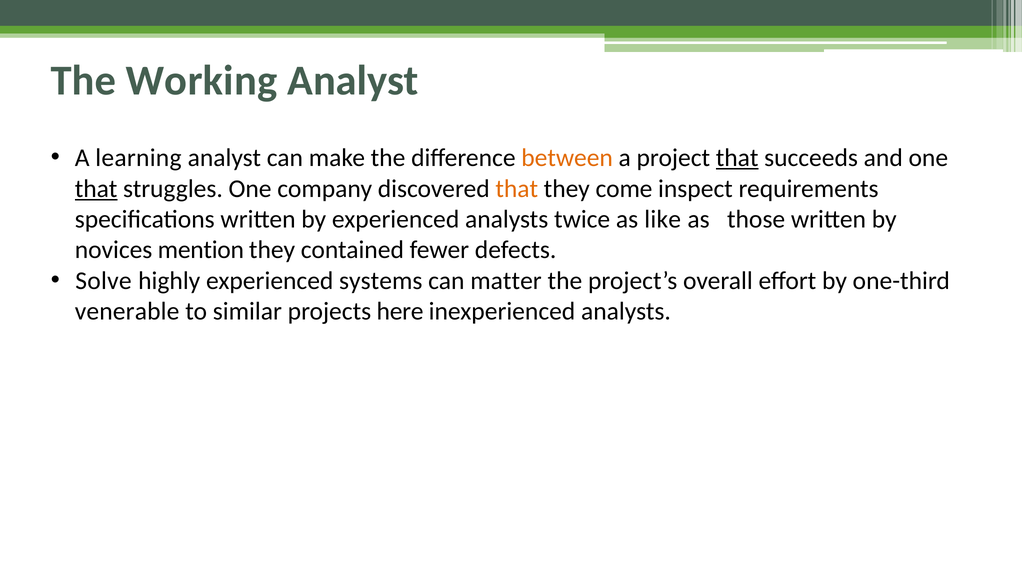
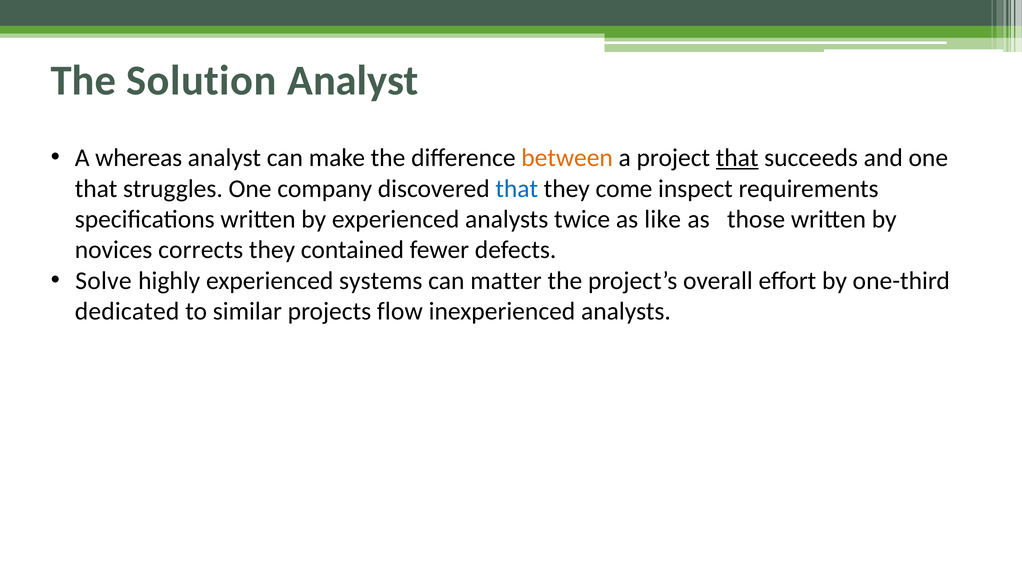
Working: Working -> Solution (201, 81)
learning: learning -> whereas (139, 158)
that underline: present -> none (96, 189)
that colour: orange -> blue (517, 189)
mention: mention -> corrects (201, 250)
venerable: venerable -> dedicated (127, 311)
here: here -> flow (400, 311)
